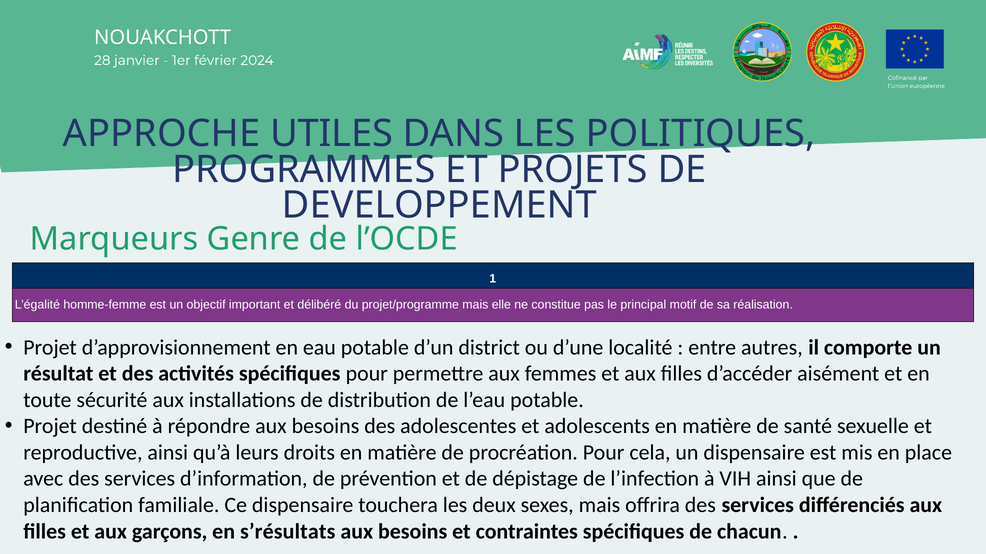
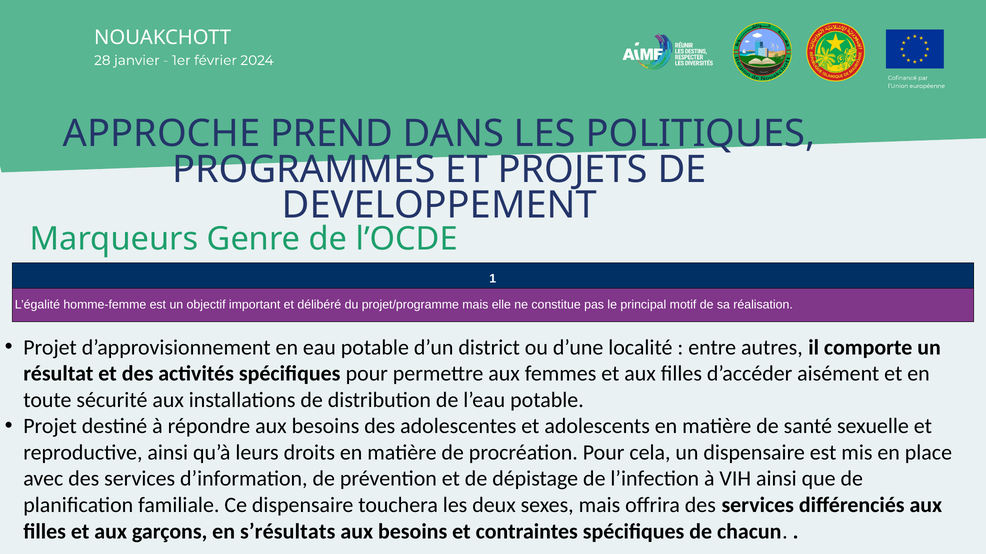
UTILES: UTILES -> PREND (332, 134)
